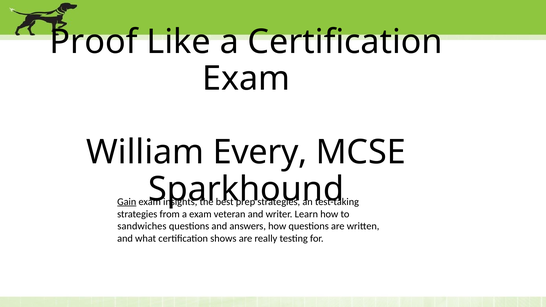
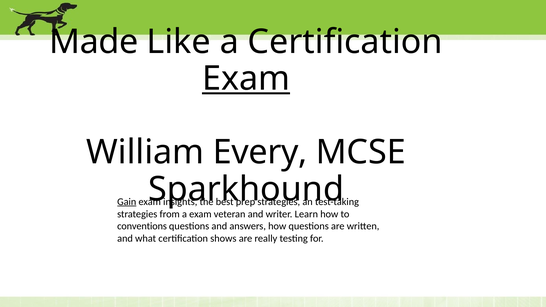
Proof: Proof -> Made (94, 42)
Exam underline: none -> present (246, 79)
sandwiches: sandwiches -> conventions (142, 226)
